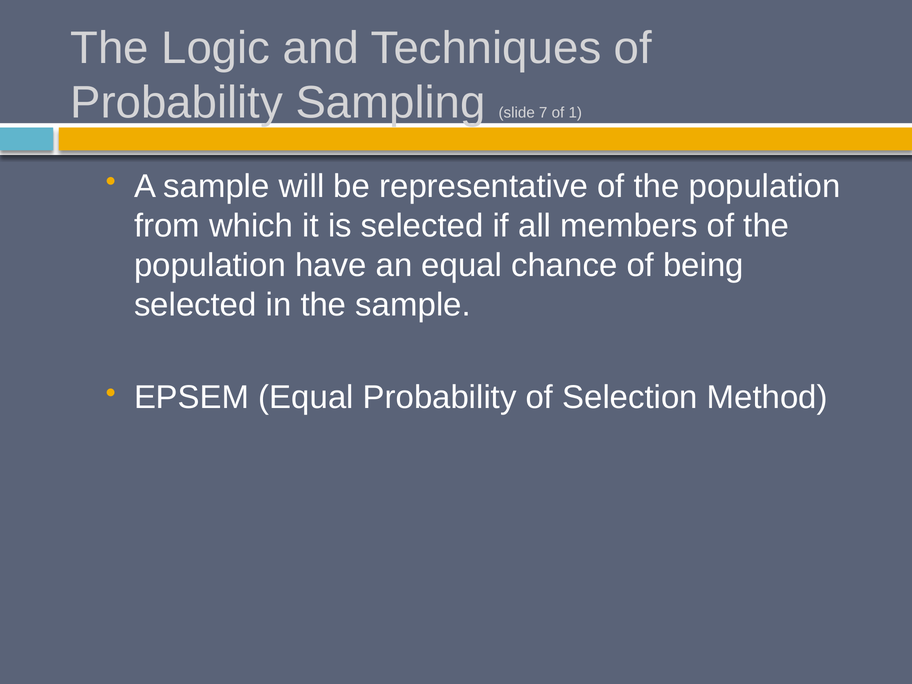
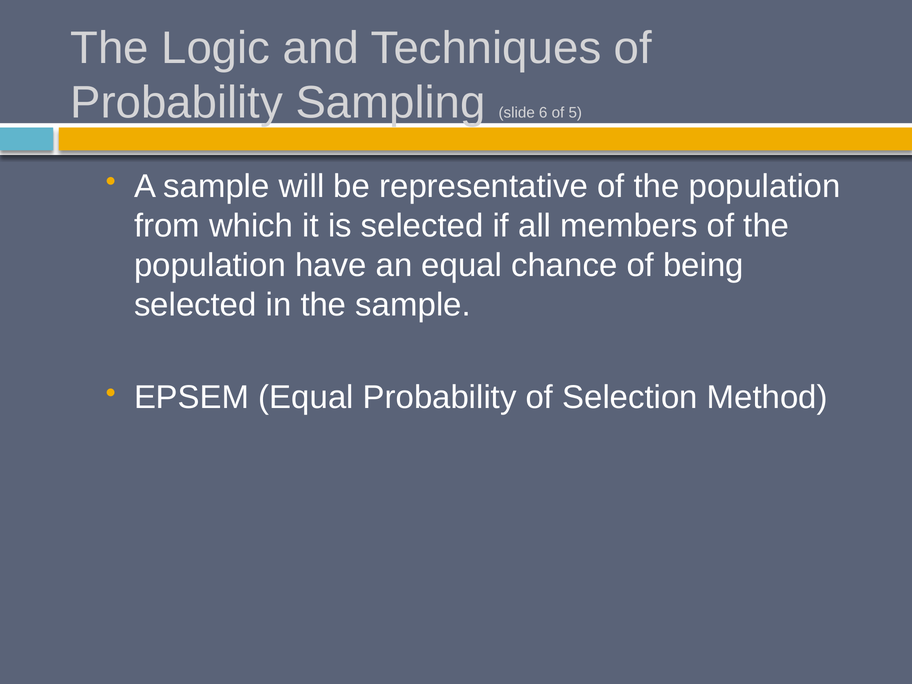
7: 7 -> 6 (543, 113)
1: 1 -> 5 (575, 113)
